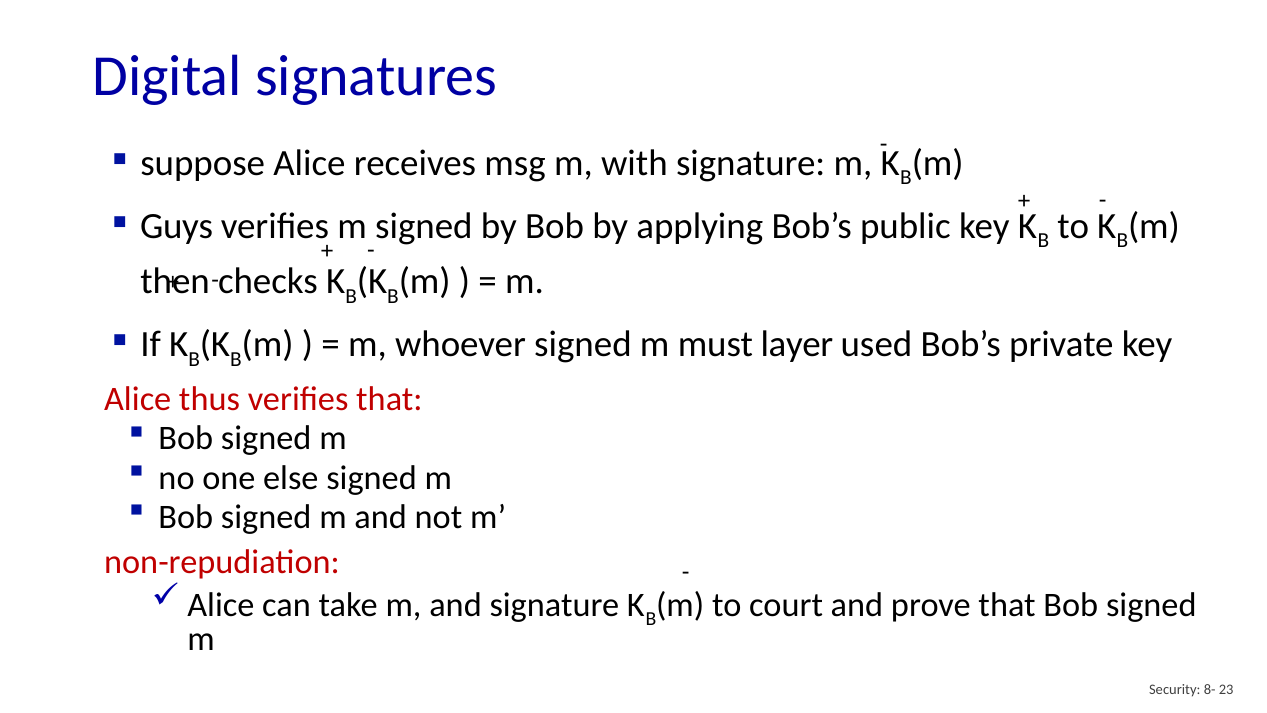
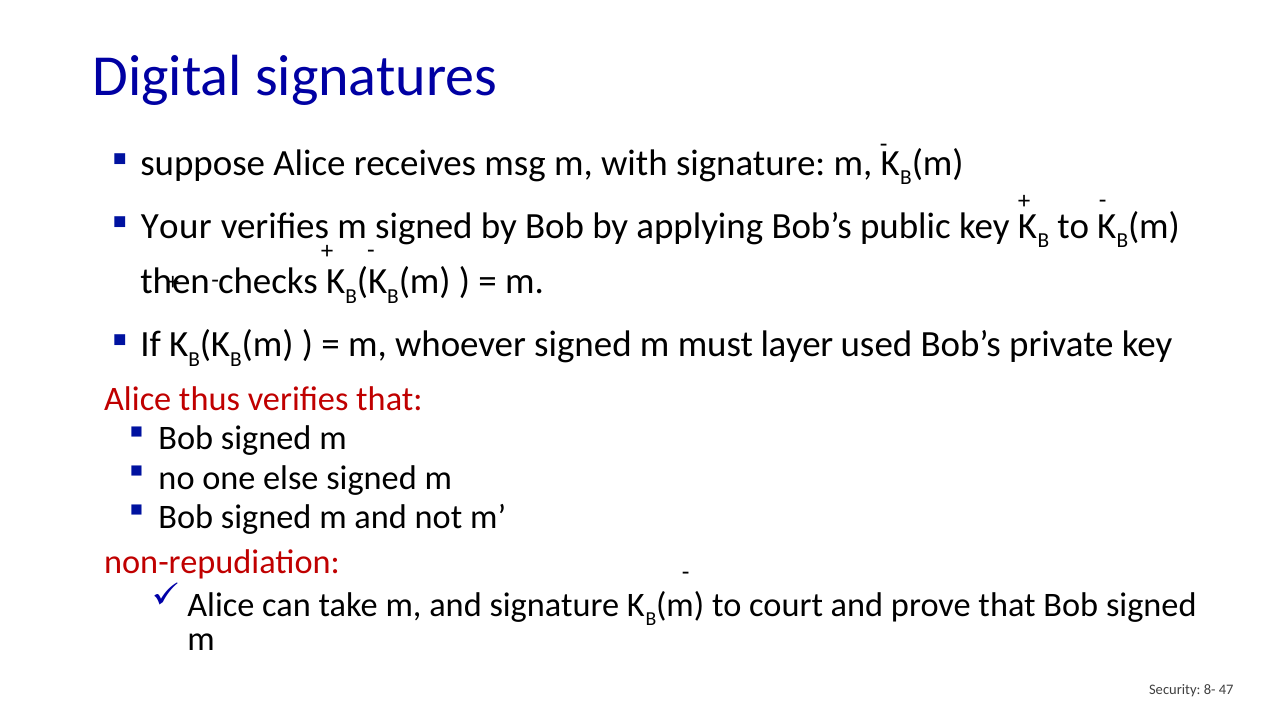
Guys: Guys -> Your (176, 226)
23: 23 -> 47 (1226, 689)
